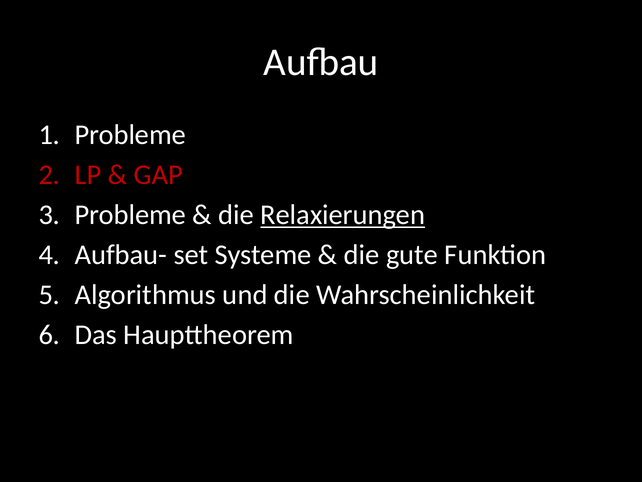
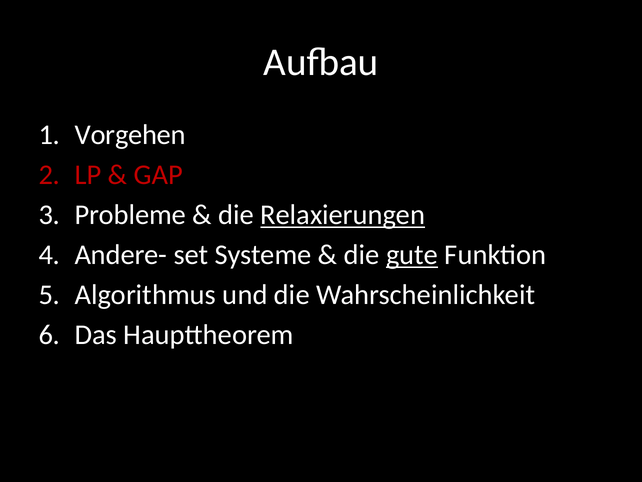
Probleme: Probleme -> Vorgehen (130, 135)
Aufbau-: Aufbau- -> Andere- (121, 255)
gute underline: none -> present (412, 255)
